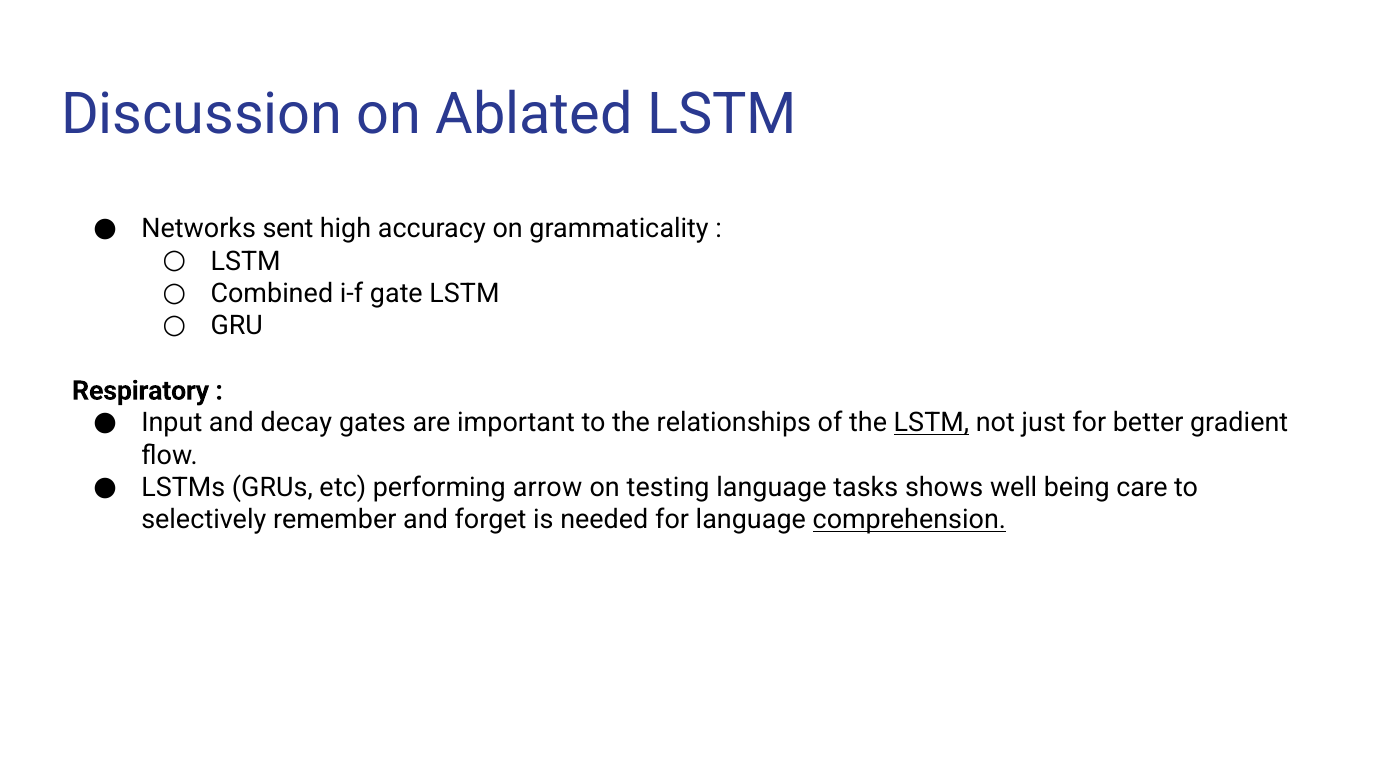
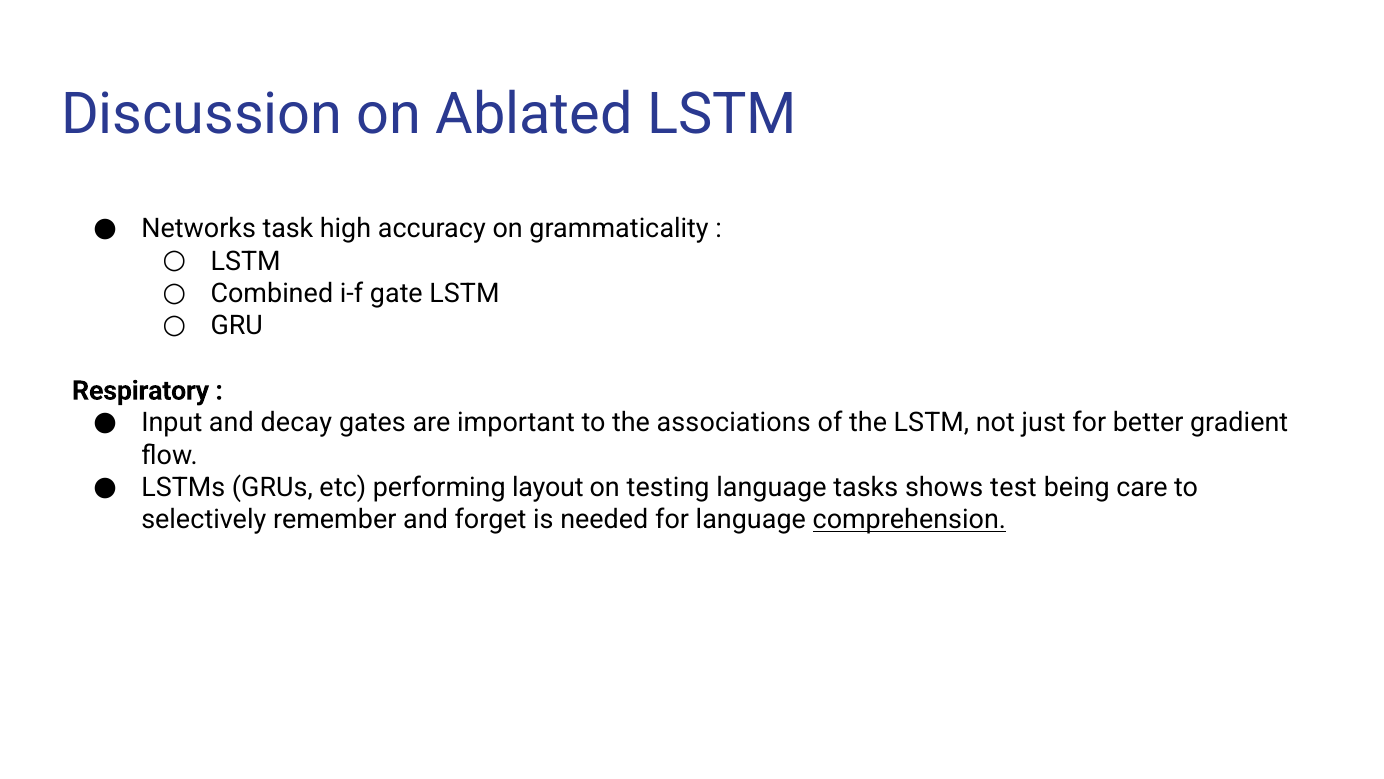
sent: sent -> task (288, 229)
relationships: relationships -> associations (734, 423)
LSTM underline: present -> none (931, 423)
arrow: arrow -> layout (548, 487)
well: well -> test (1013, 487)
